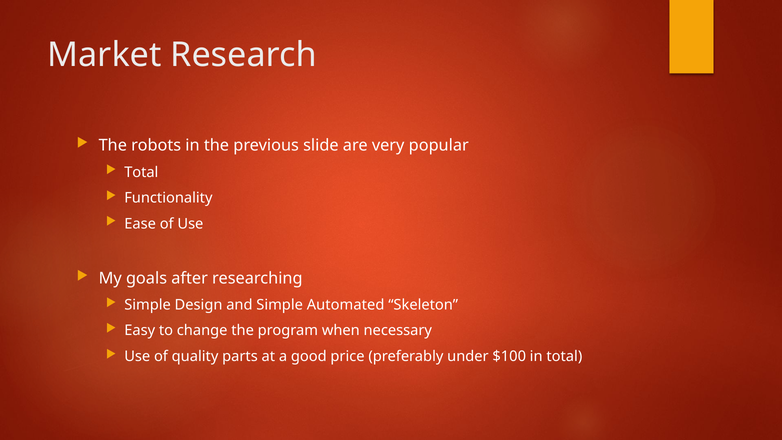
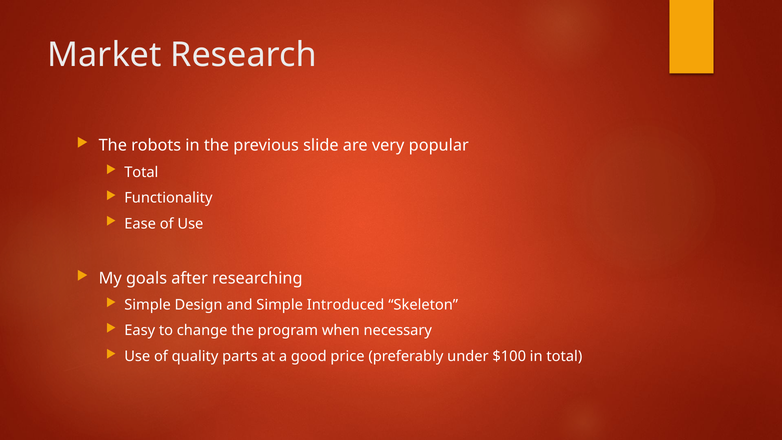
Automated: Automated -> Introduced (346, 305)
